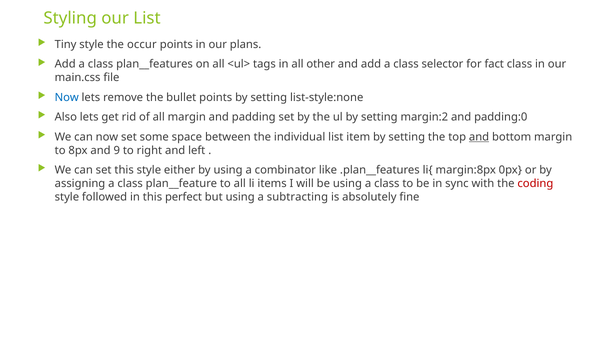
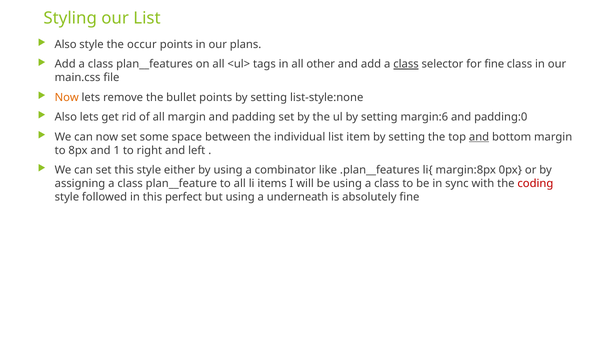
Tiny: Tiny -> Also (66, 45)
class underline: none -> present (406, 64)
for fact: fact -> fine (494, 64)
Now colour: blue -> orange (67, 98)
margin:2: margin:2 -> margin:6 (424, 117)
9: 9 -> 1 (117, 151)
subtracting: subtracting -> underneath (298, 197)
